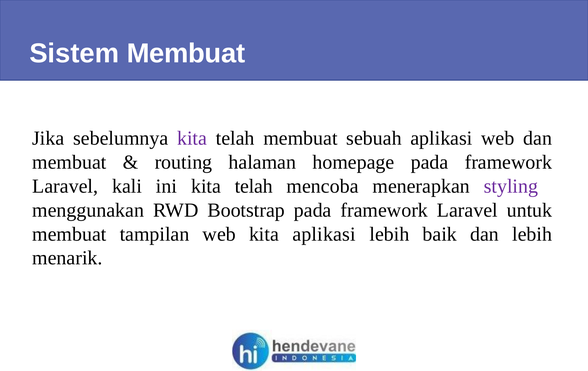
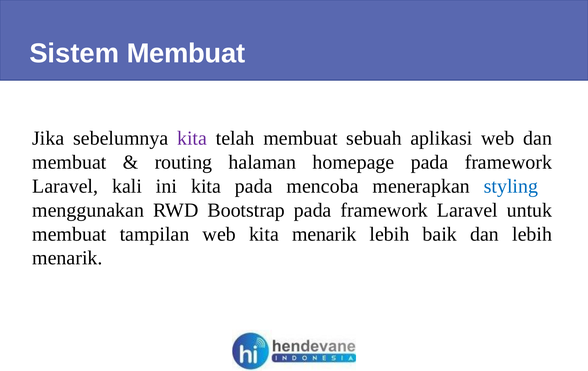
ini kita telah: telah -> pada (254, 186)
styling colour: purple -> blue (511, 186)
kita aplikasi: aplikasi -> menarik (324, 234)
